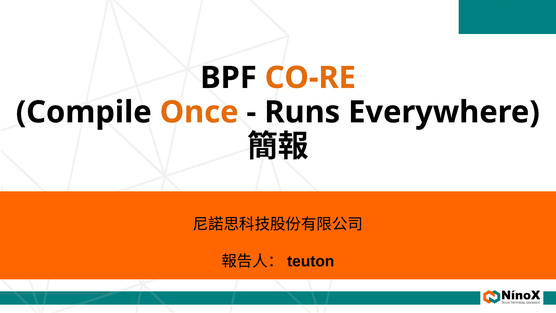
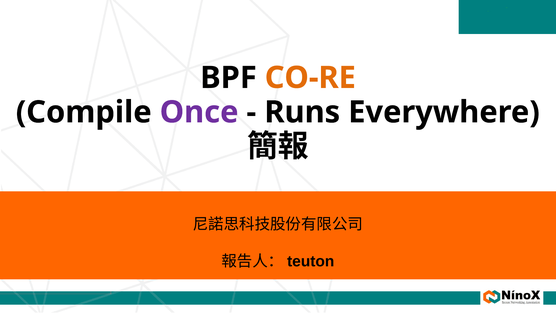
Once colour: orange -> purple (199, 112)
